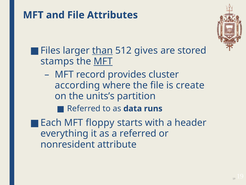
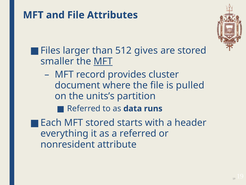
than underline: present -> none (102, 50)
stamps: stamps -> smaller (57, 61)
according: according -> document (77, 85)
create: create -> pulled (190, 85)
MFT floppy: floppy -> stored (100, 122)
